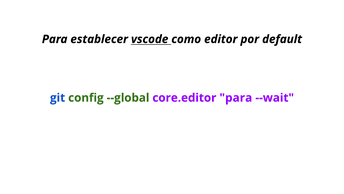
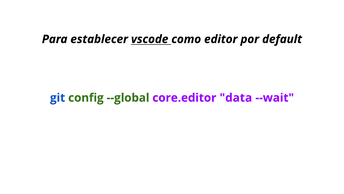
core.editor para: para -> data (236, 98)
